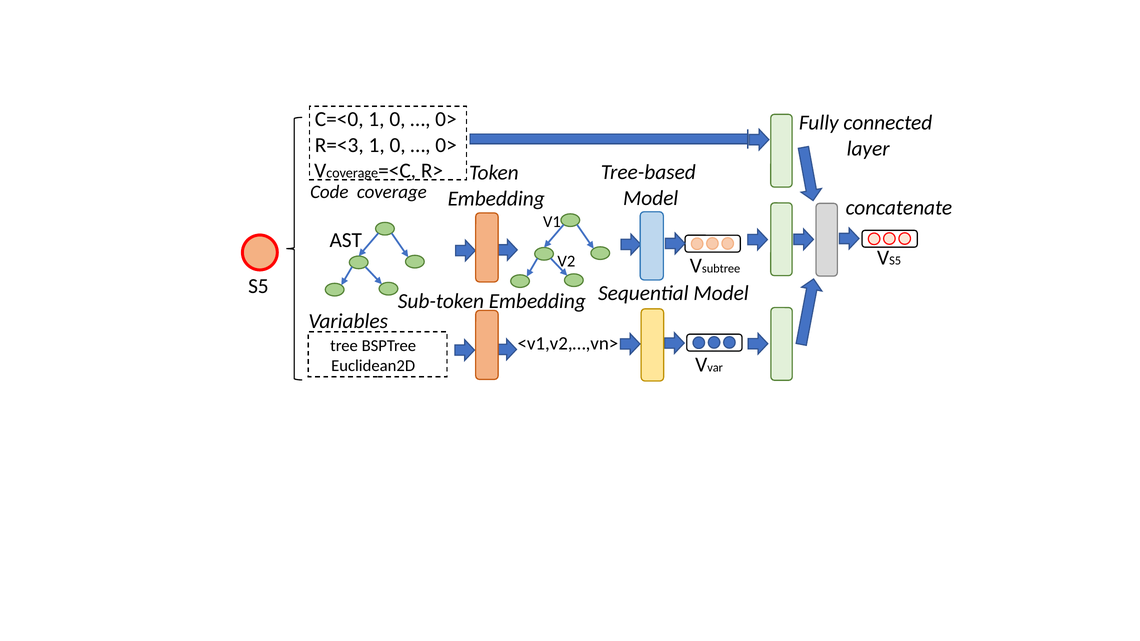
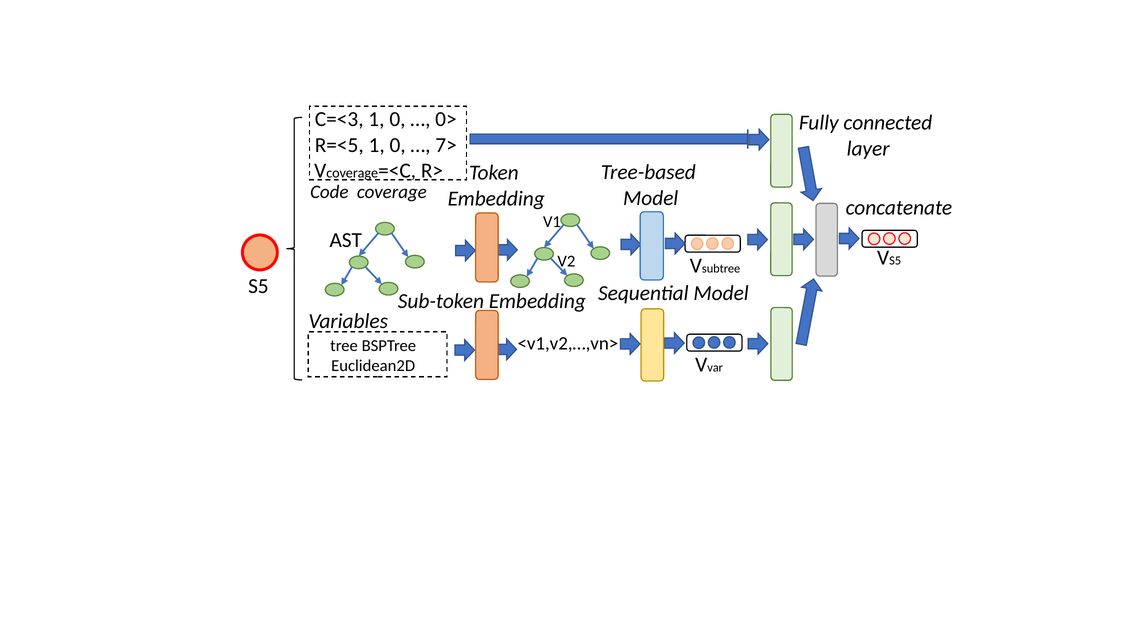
C=<0: C=<0 -> C=<3 (339, 119)
R=<3: R=<3 -> R=<5 (339, 145)
0>: 0> -> 7> (446, 145)
